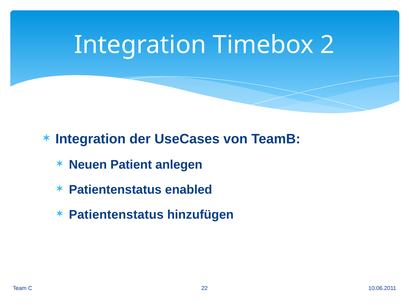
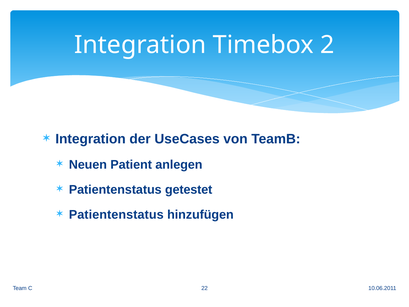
enabled: enabled -> getestet (189, 190)
